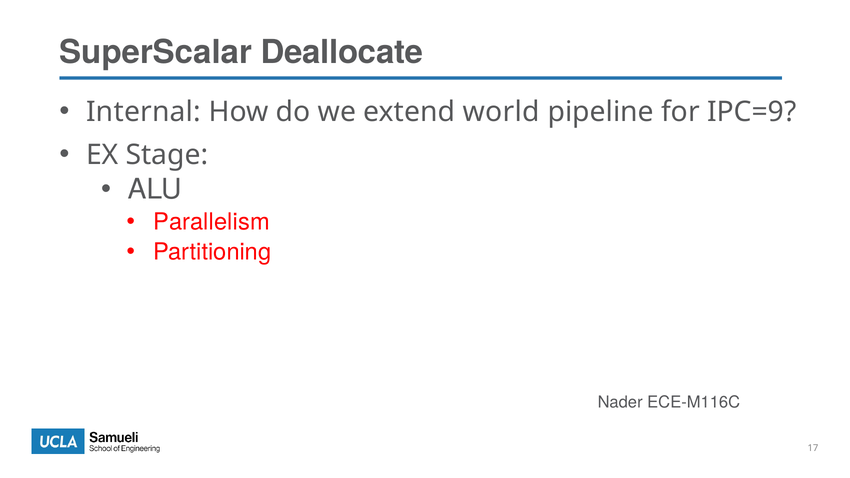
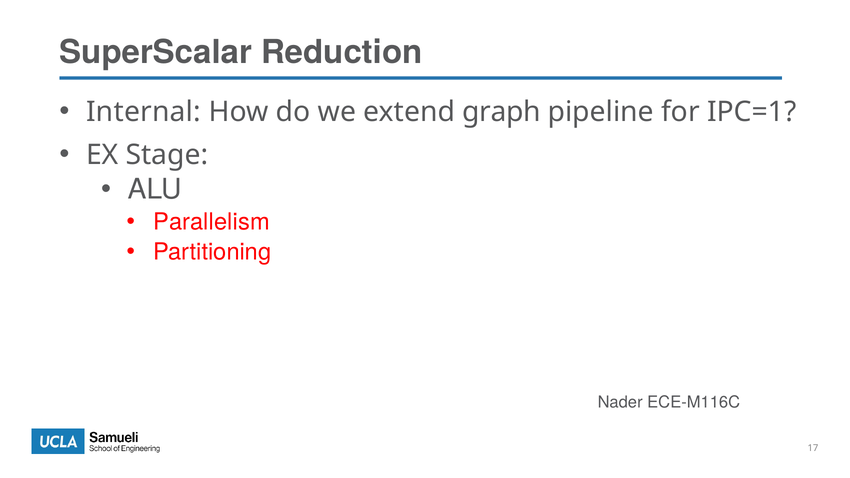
Deallocate: Deallocate -> Reduction (342, 52)
world: world -> graph (501, 112)
IPC=9: IPC=9 -> IPC=1 (752, 112)
